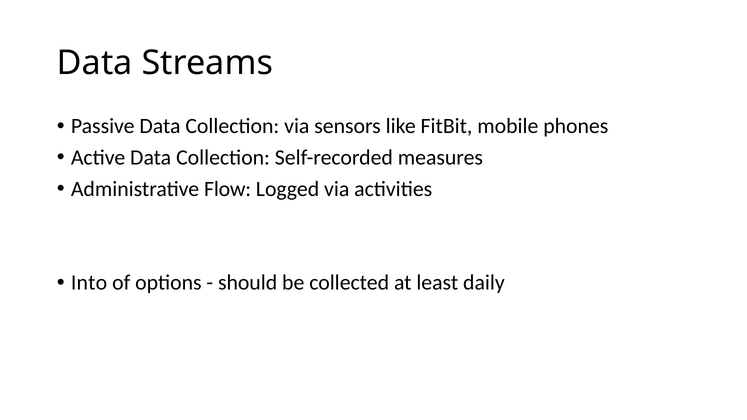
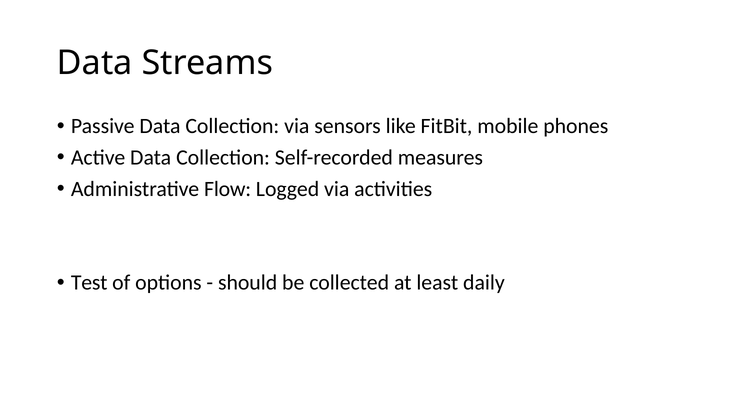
Into: Into -> Test (89, 283)
